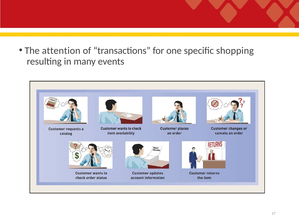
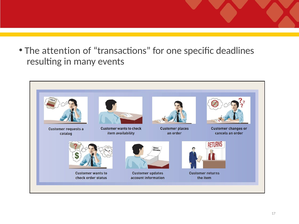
shopping: shopping -> deadlines (235, 51)
